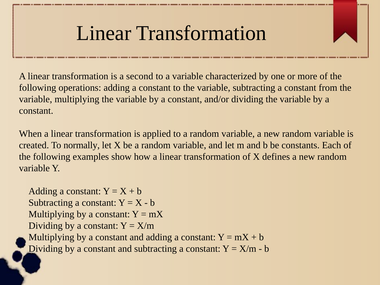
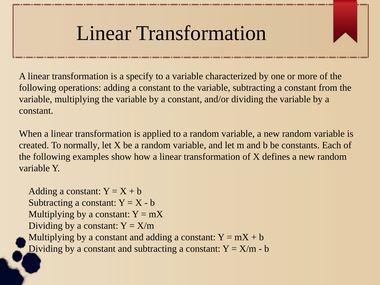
second: second -> specify (140, 76)
